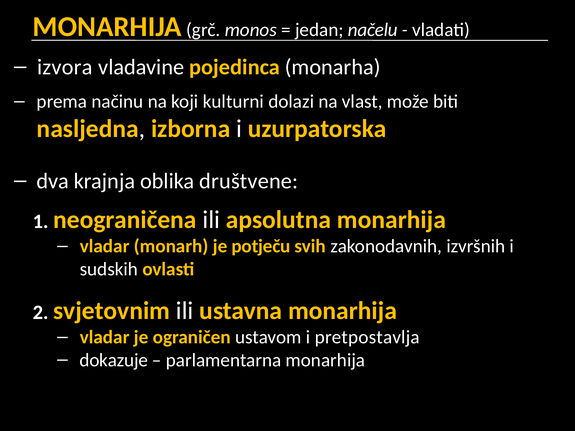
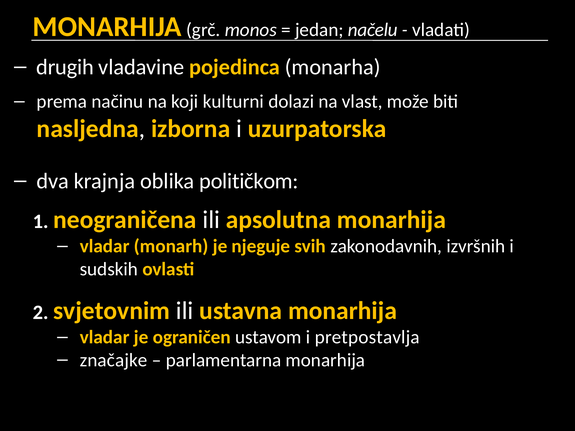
izvora: izvora -> drugih (65, 67)
društvene: društvene -> političkom (249, 181)
potječu: potječu -> njeguje (261, 246)
dokazuje: dokazuje -> značajke (114, 360)
